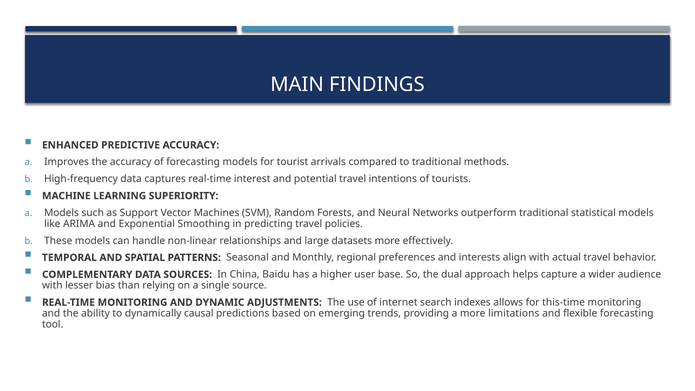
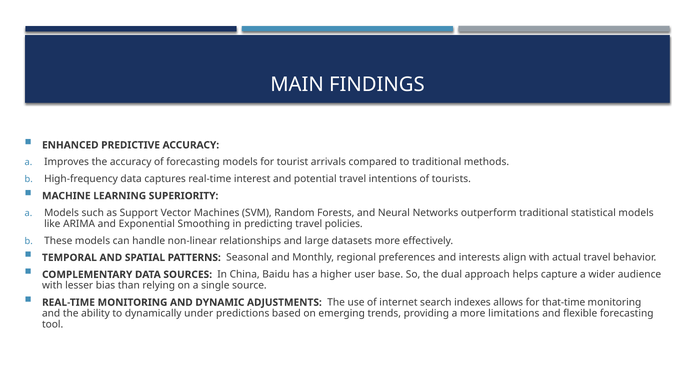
this-time: this-time -> that-time (564, 302)
causal: causal -> under (199, 313)
